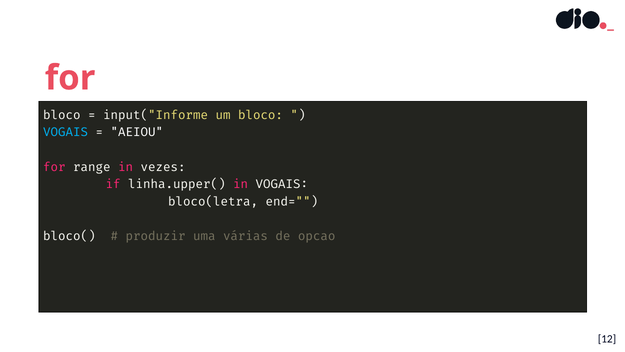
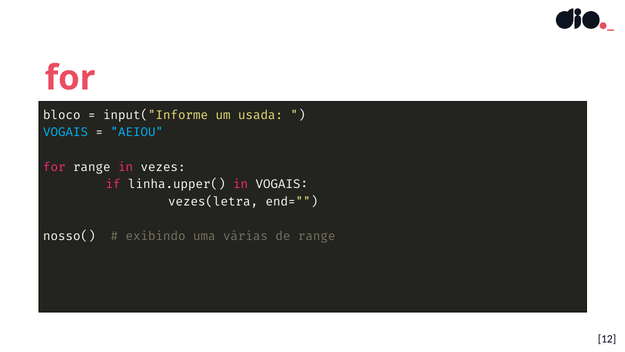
um bloco: bloco -> usada (260, 115)
AEIOU colour: white -> light blue (137, 132)
bloco(letra: bloco(letra -> vezes(letra (213, 201)
bloco(: bloco( -> nosso( (69, 236)
produzir: produzir -> exibindo (156, 236)
de opcao: opcao -> range (317, 236)
